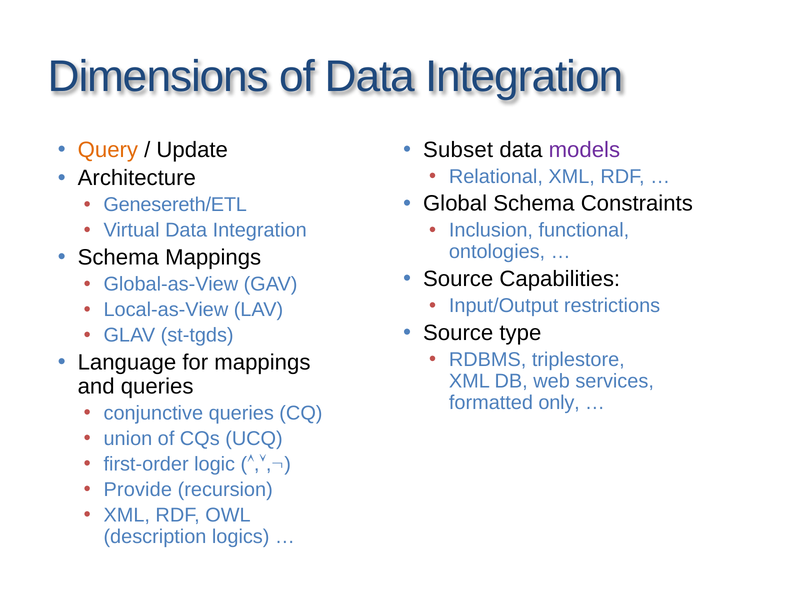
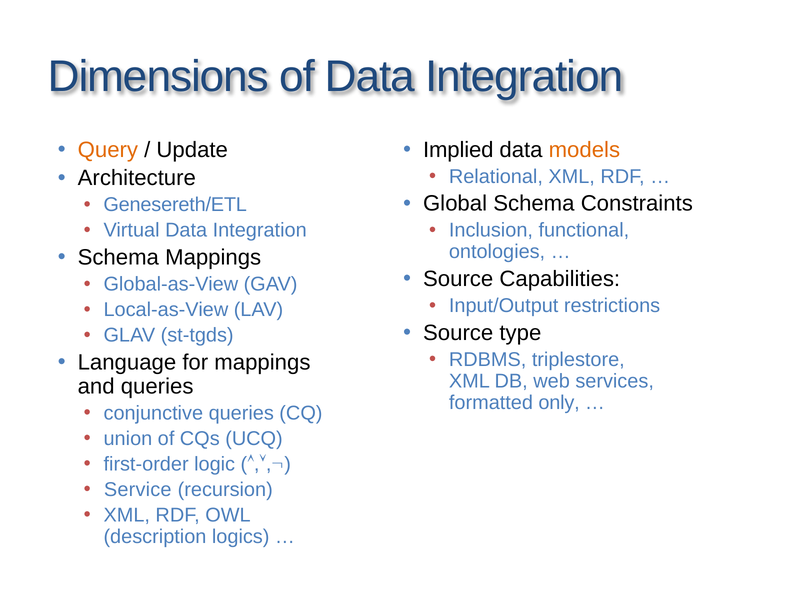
Subset: Subset -> Implied (458, 150)
models colour: purple -> orange (584, 150)
Provide: Provide -> Service (138, 489)
